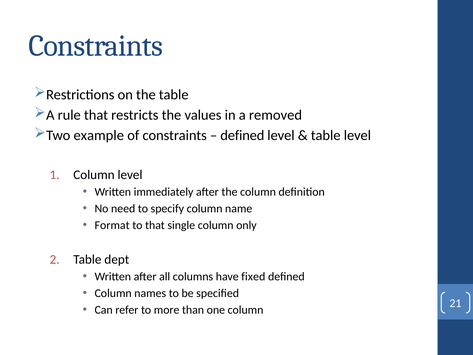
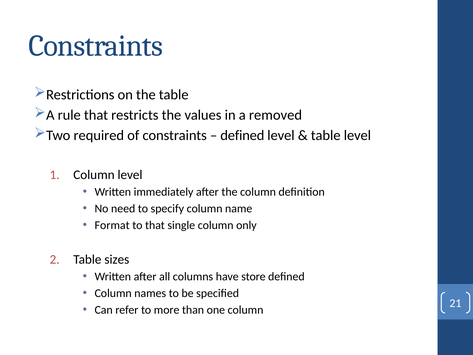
example: example -> required (99, 135)
dept: dept -> sizes (117, 259)
fixed: fixed -> store (253, 276)
